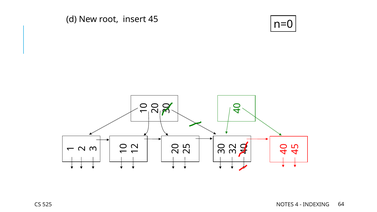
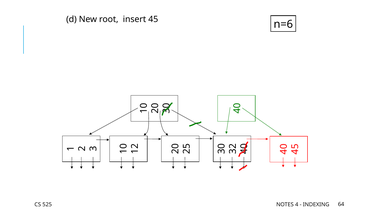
n=0: n=0 -> n=6 (283, 24)
